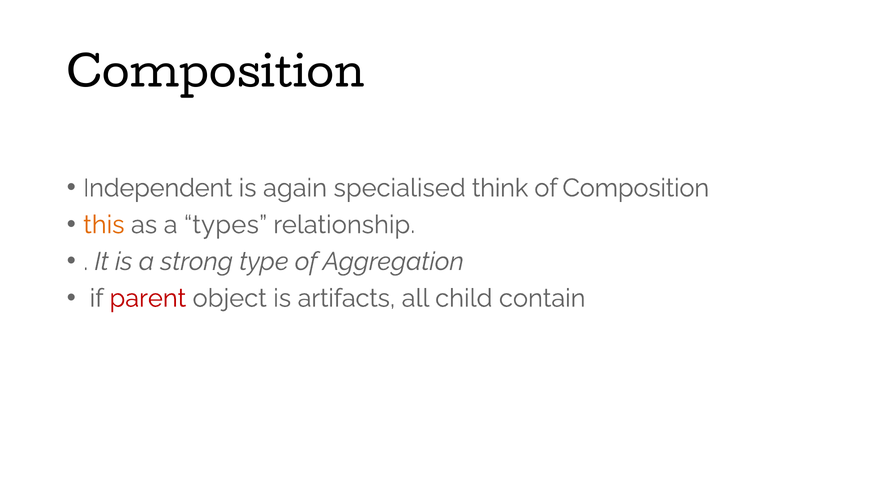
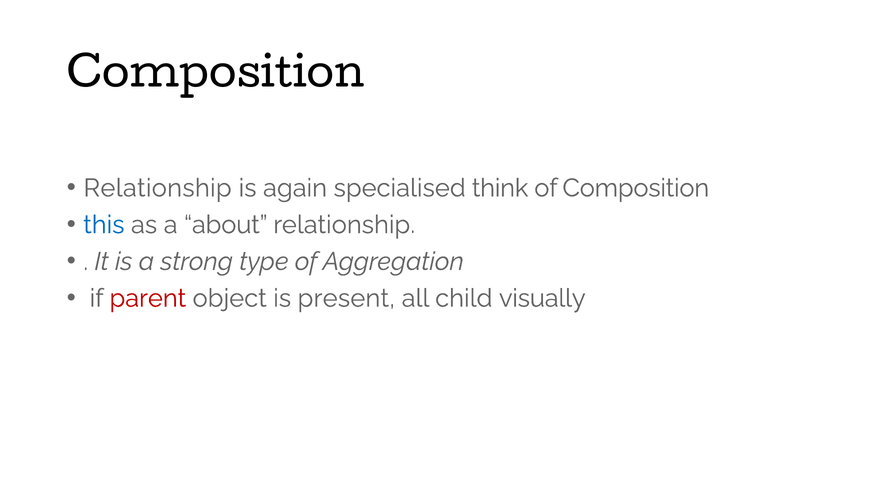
Independent: Independent -> Relationship (158, 188)
this colour: orange -> blue (104, 225)
types: types -> about (226, 225)
artifacts: artifacts -> present (346, 298)
contain: contain -> visually (542, 298)
